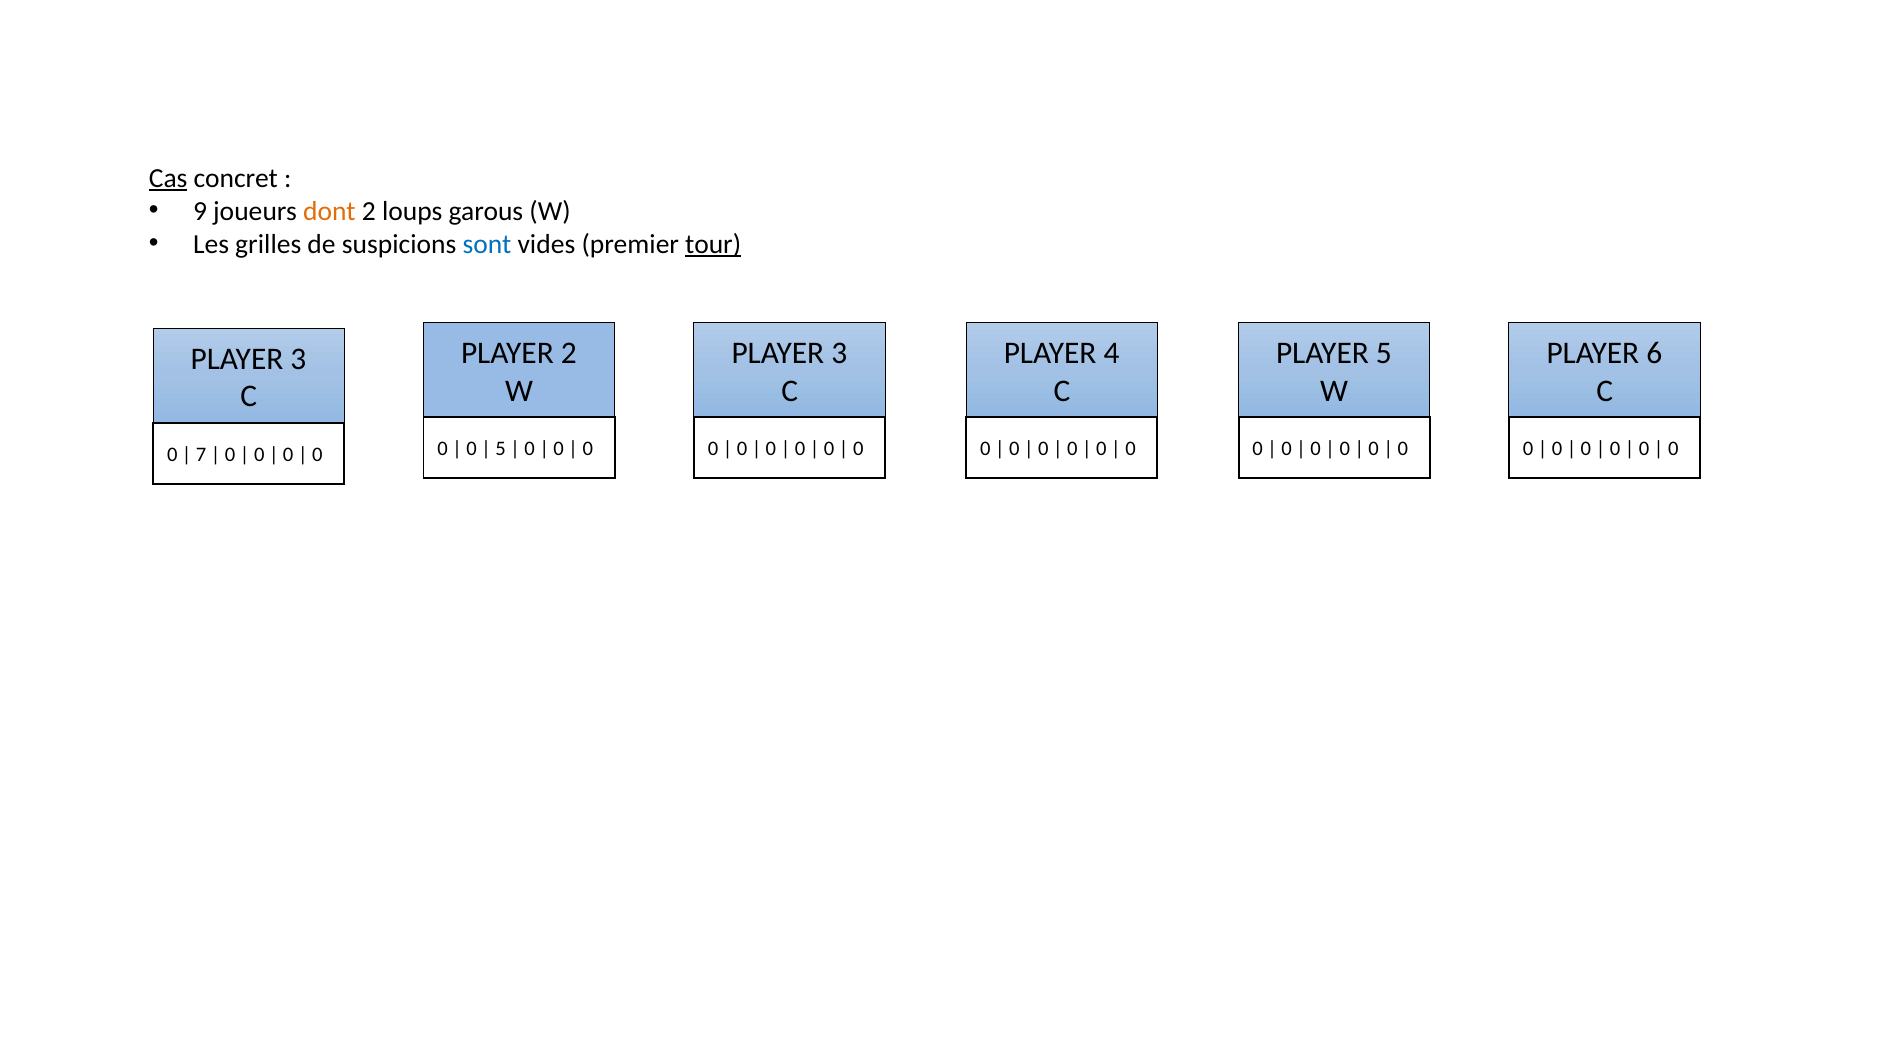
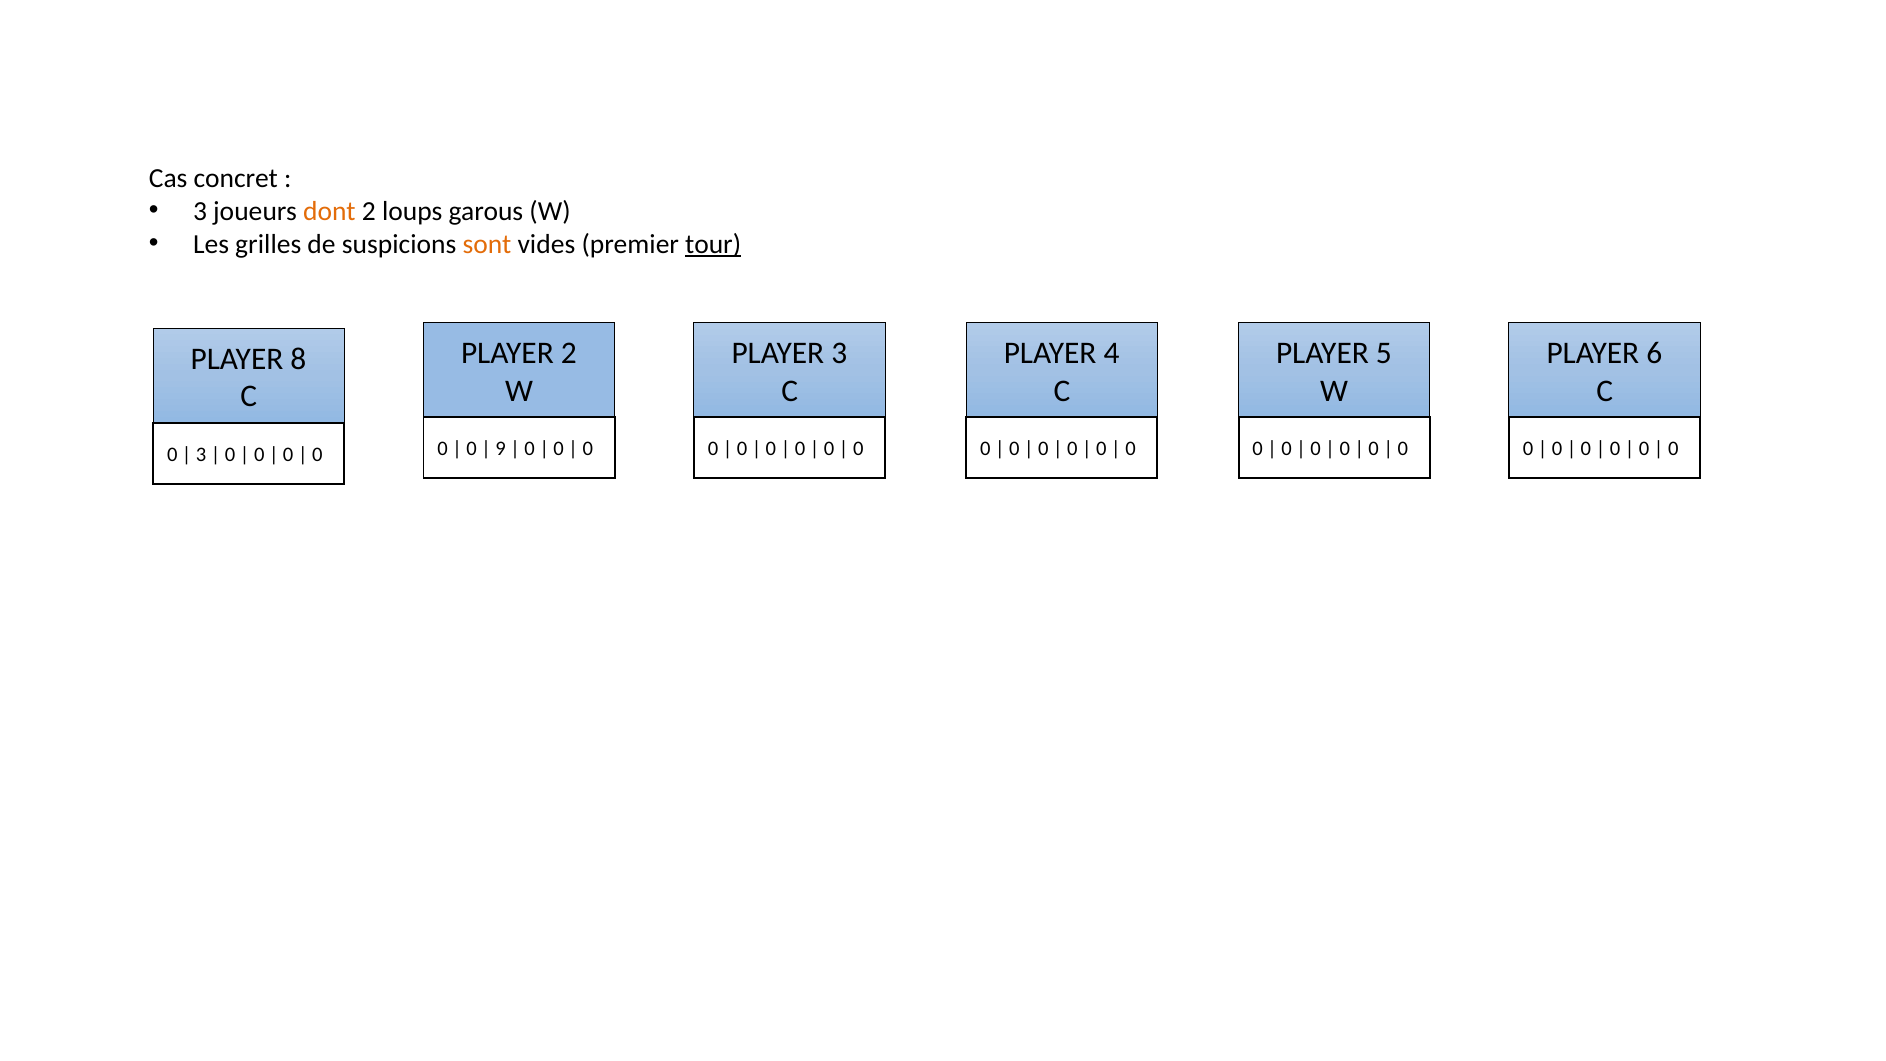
Cas underline: present -> none (168, 178)
9: 9 -> 3 (200, 211)
sont colour: blue -> orange (487, 244)
3: 3 -> 8 (298, 359)
7: 7 -> 3 (201, 455)
5: 5 -> 9 (500, 449)
